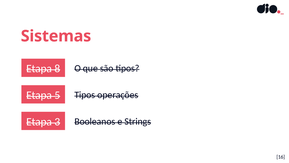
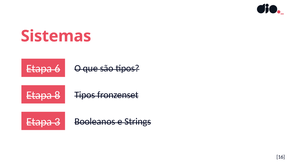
8: 8 -> 6 (57, 68)
5: 5 -> 8 (57, 95)
operações: operações -> fronzenset (118, 95)
